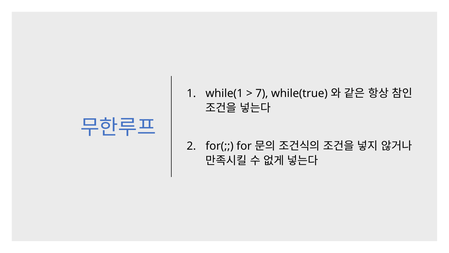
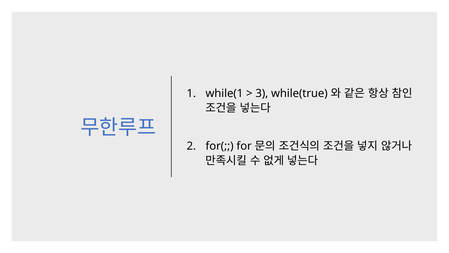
7: 7 -> 3 (262, 93)
